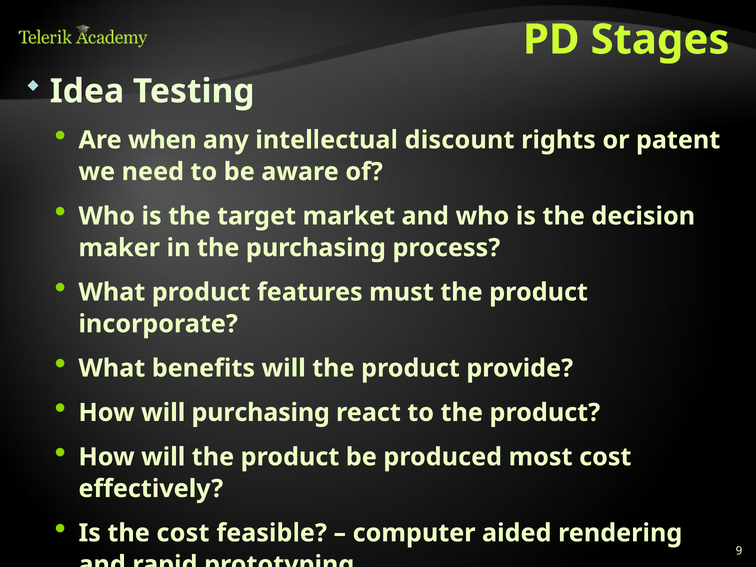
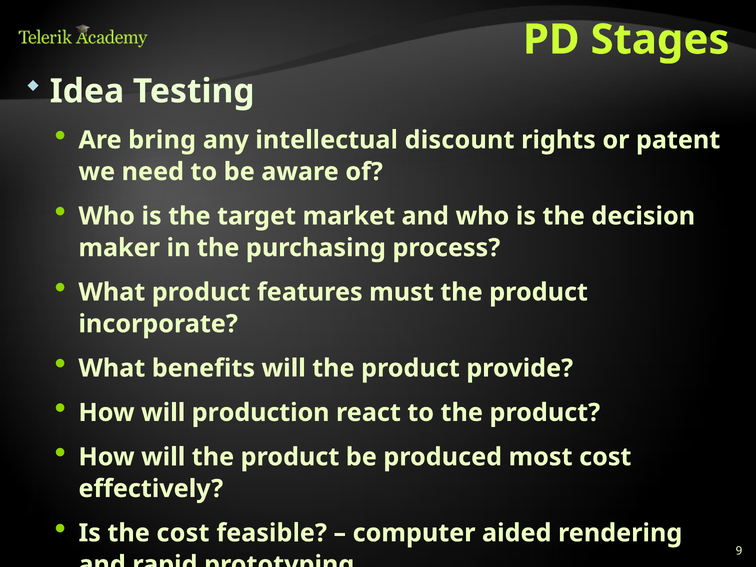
when: when -> bring (162, 140)
will purchasing: purchasing -> production (261, 413)
